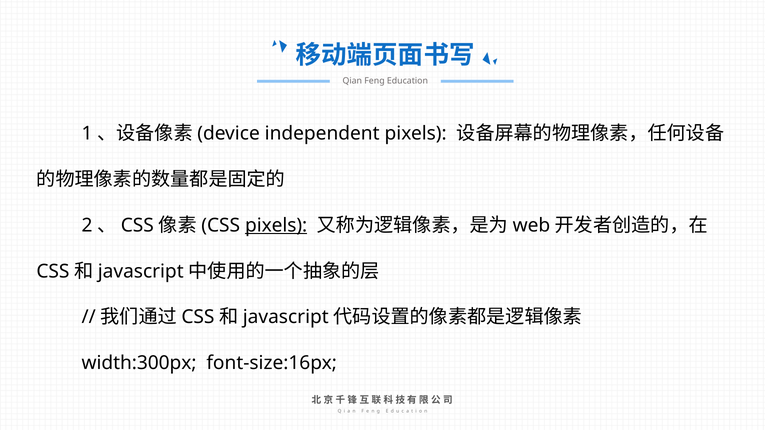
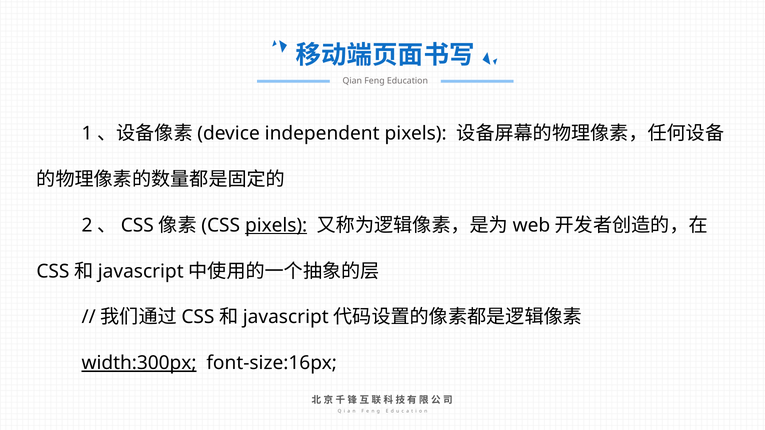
width:300px underline: none -> present (139, 363)
